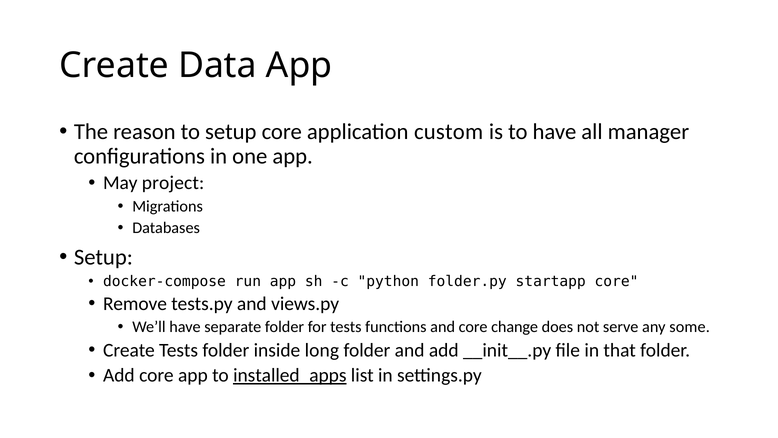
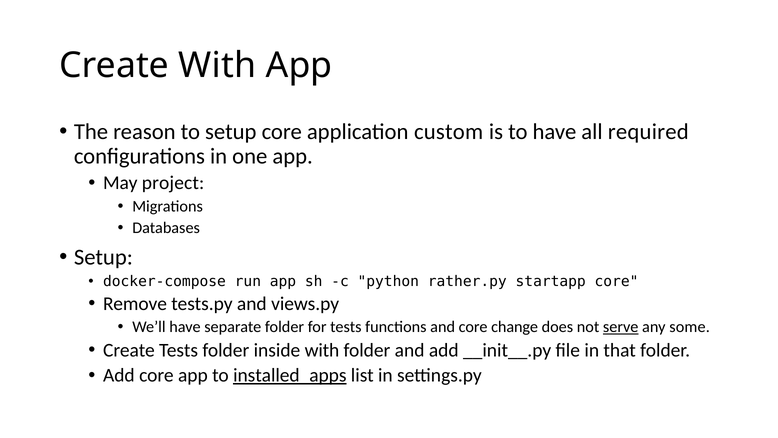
Create Data: Data -> With (217, 65)
manager: manager -> required (648, 132)
folder.py: folder.py -> rather.py (467, 281)
serve underline: none -> present (621, 327)
inside long: long -> with (322, 350)
